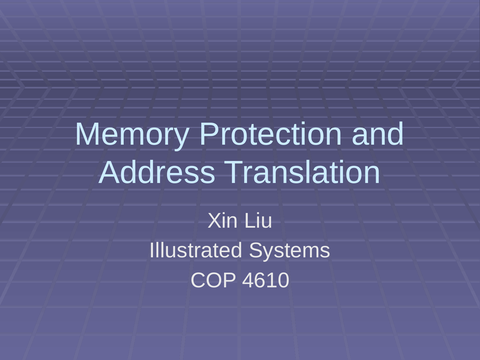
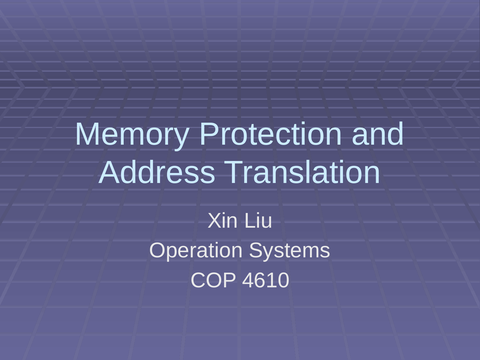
Illustrated: Illustrated -> Operation (196, 251)
